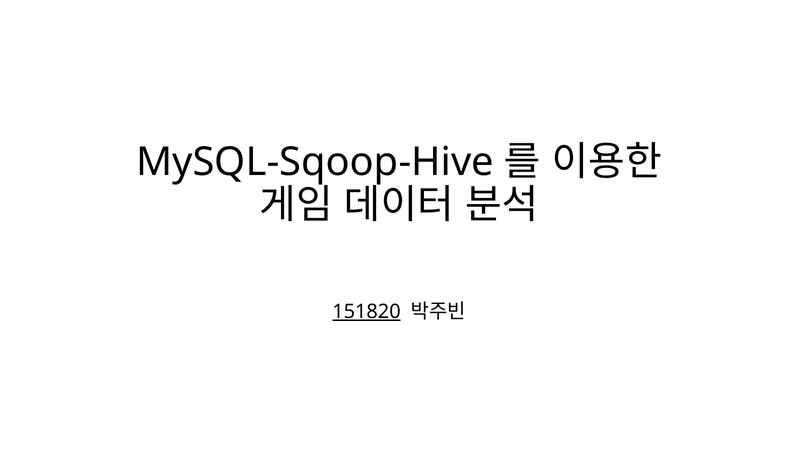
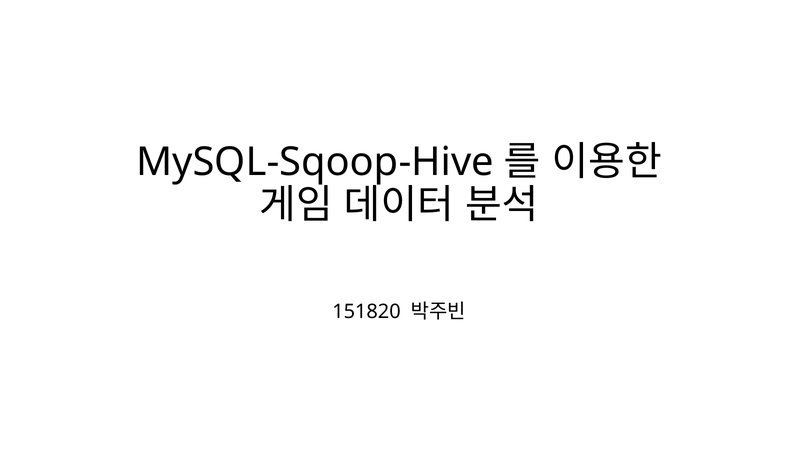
151820 underline: present -> none (366, 312)
